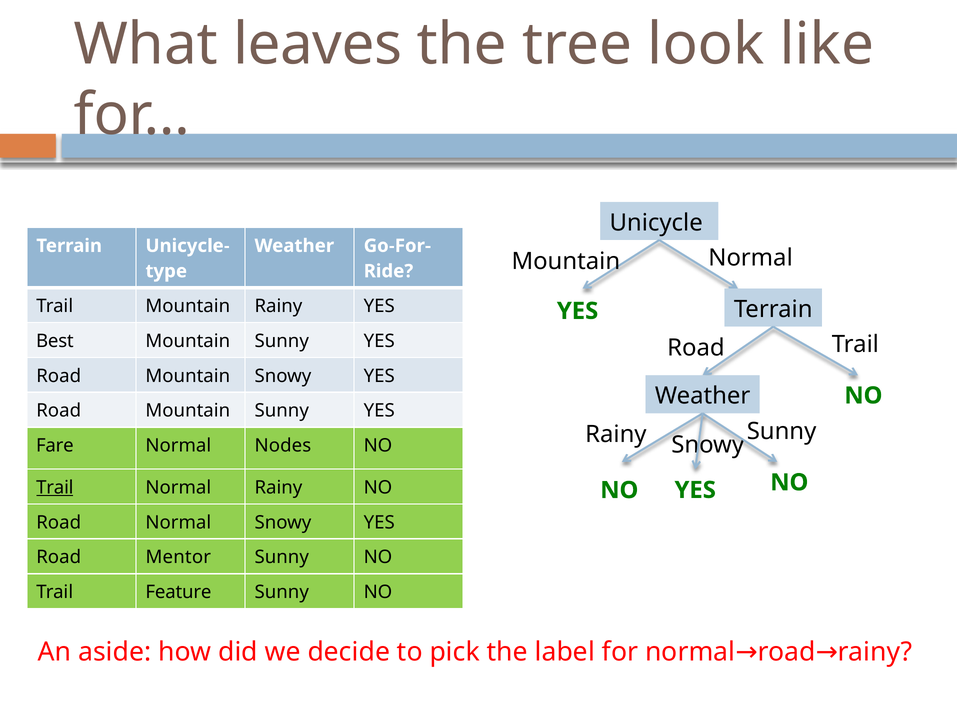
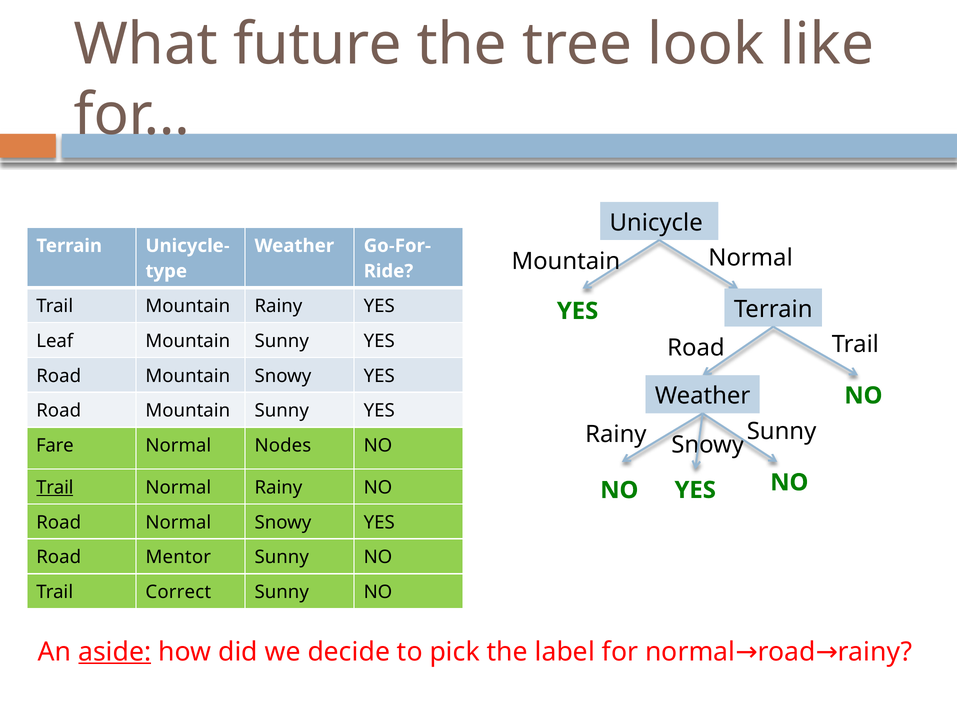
leaves: leaves -> future (317, 45)
Best: Best -> Leaf (55, 341)
Feature: Feature -> Correct (178, 593)
aside underline: none -> present (115, 653)
